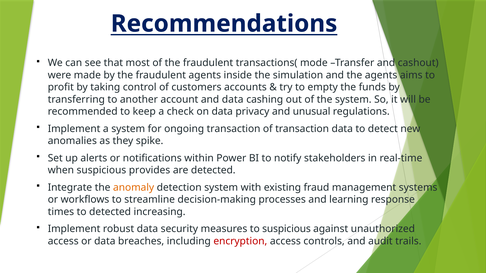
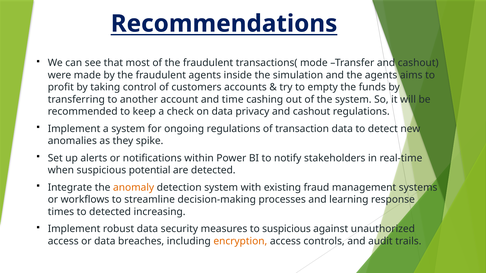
and data: data -> time (233, 100)
privacy and unusual: unusual -> cashout (312, 112)
ongoing transaction: transaction -> regulations (234, 129)
provides: provides -> potential (150, 170)
encryption colour: red -> orange (240, 241)
